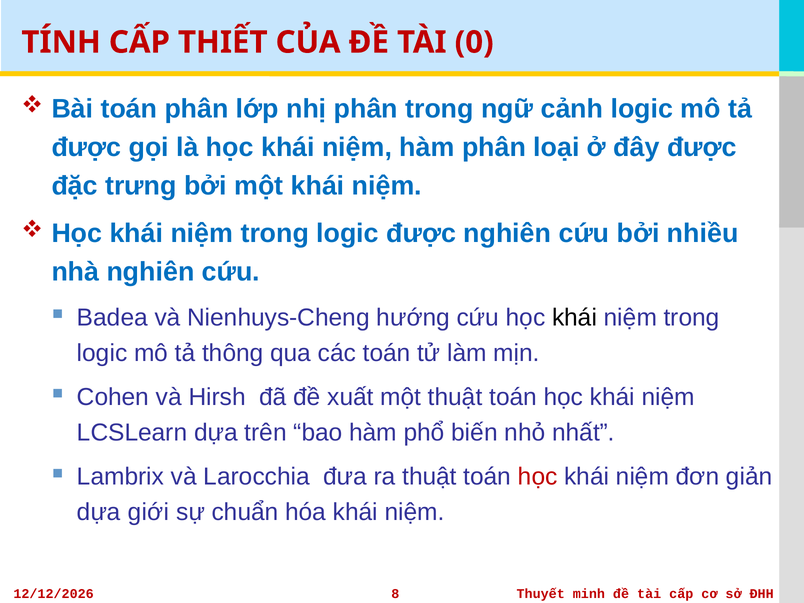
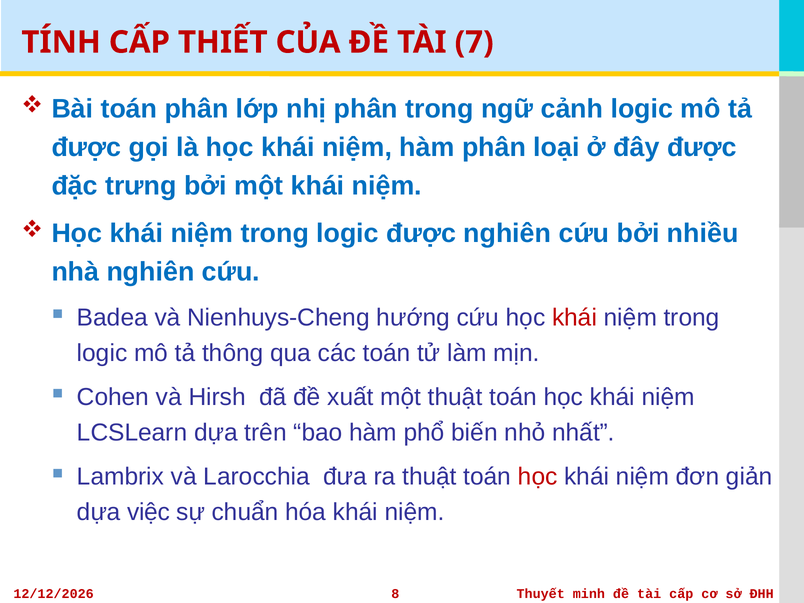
0: 0 -> 7 (474, 42)
khái colour: black -> red (575, 318)
giới: giới -> việc (149, 512)
